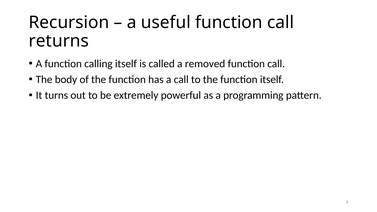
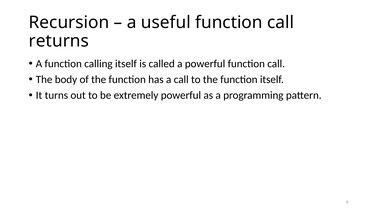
a removed: removed -> powerful (205, 64)
